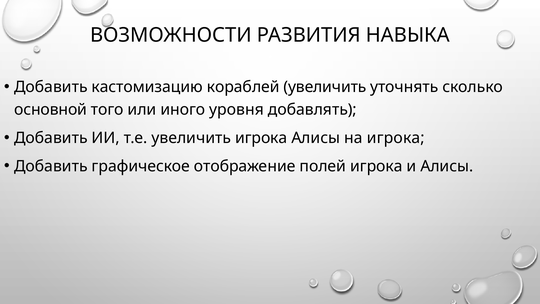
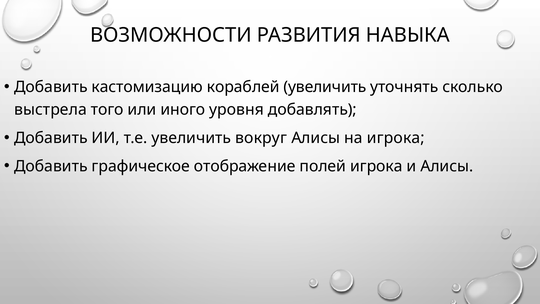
основной: основной -> выстрела (50, 110)
увеличить игрока: игрока -> вокруг (261, 138)
